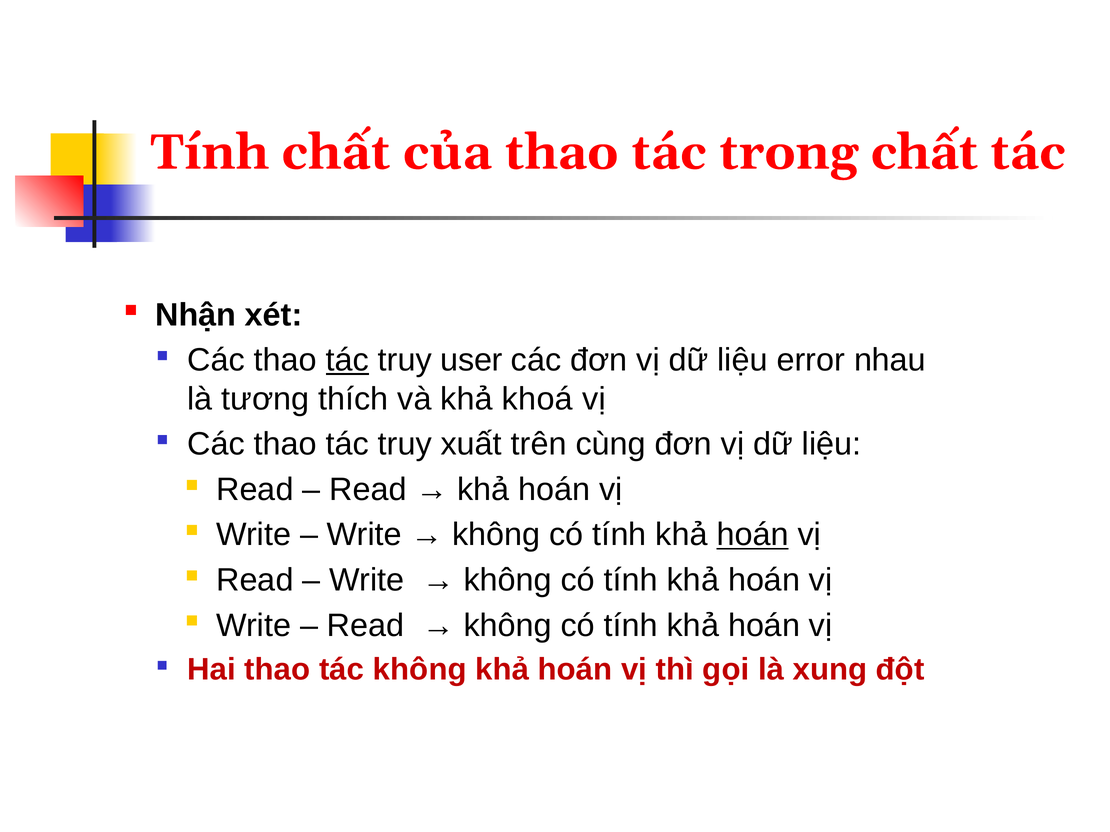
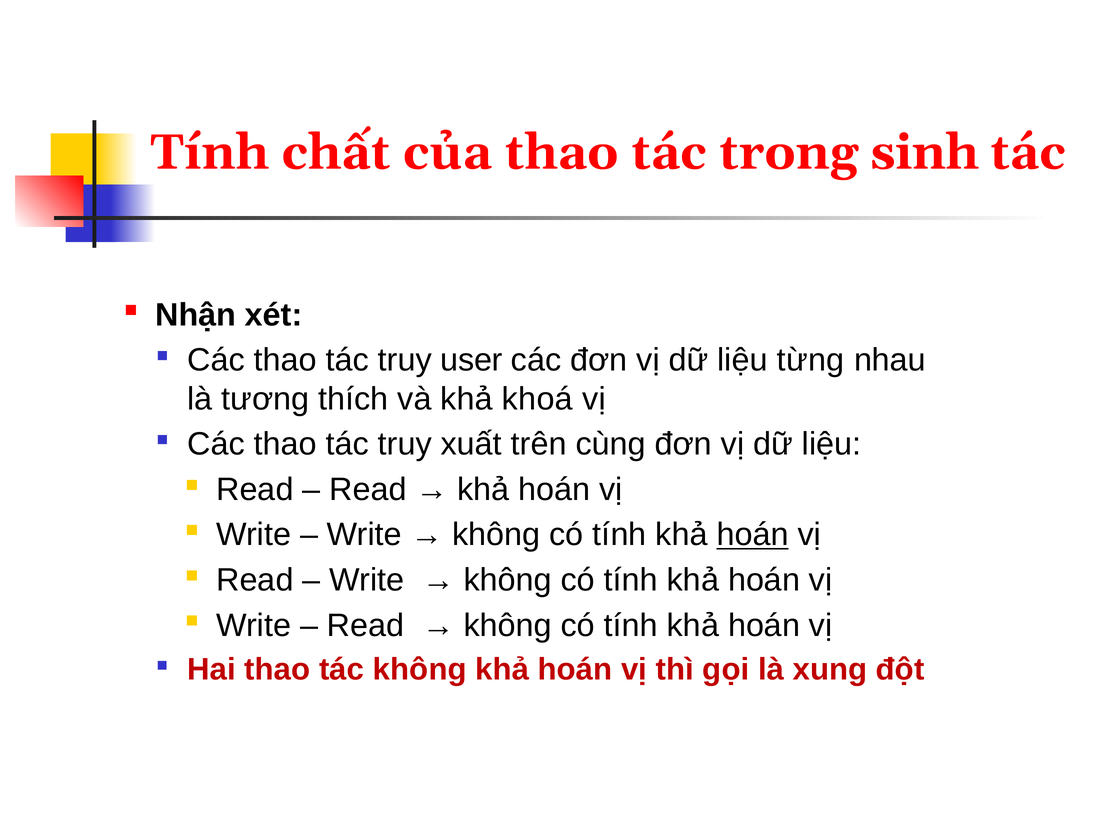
trong chất: chất -> sinh (924, 152)
tác underline: present -> none (347, 360)
error: error -> từng (811, 360)
